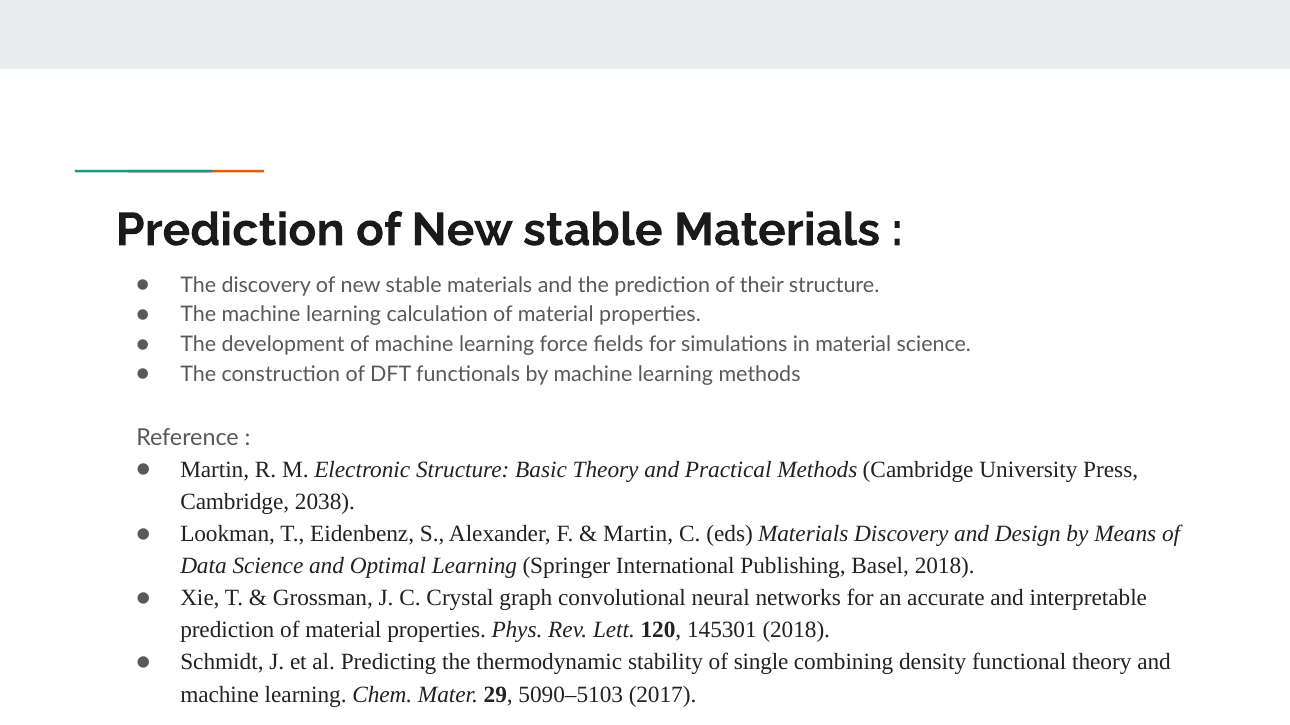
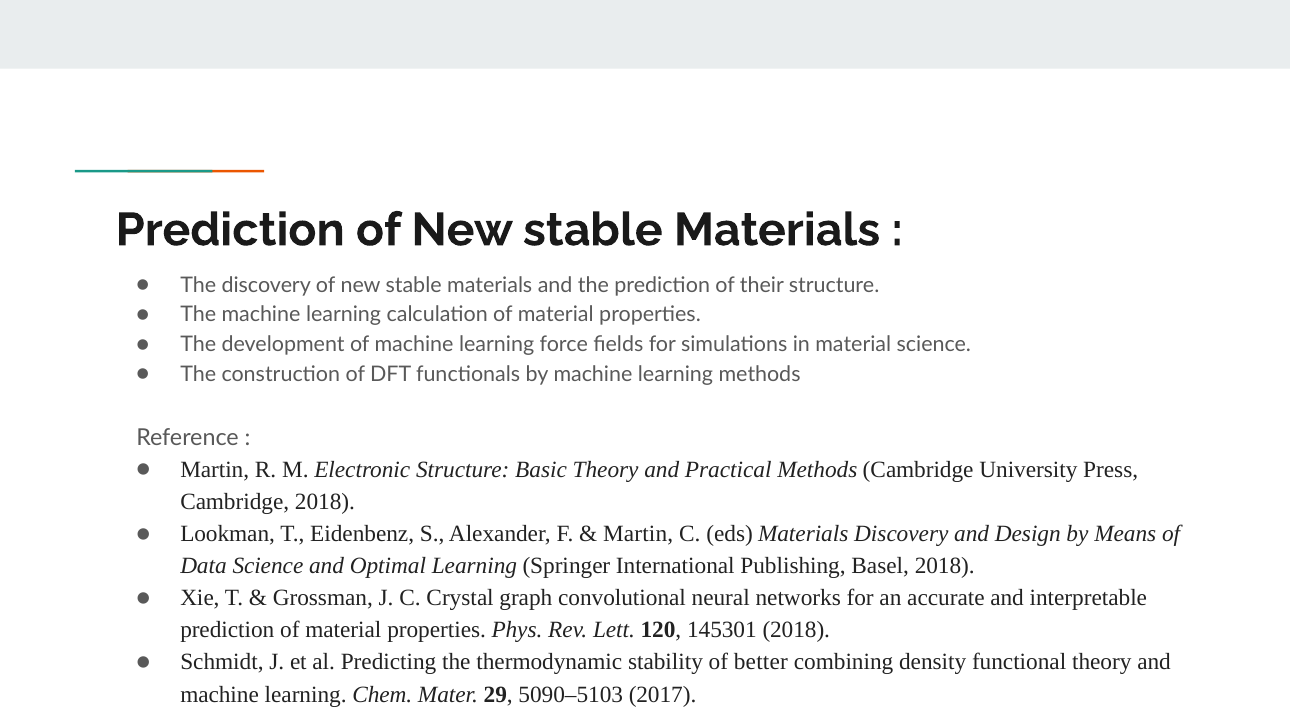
Cambridge 2038: 2038 -> 2018 (325, 502)
single: single -> better (761, 663)
